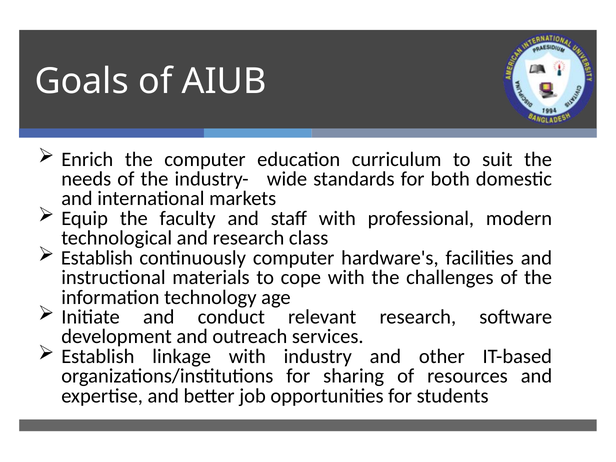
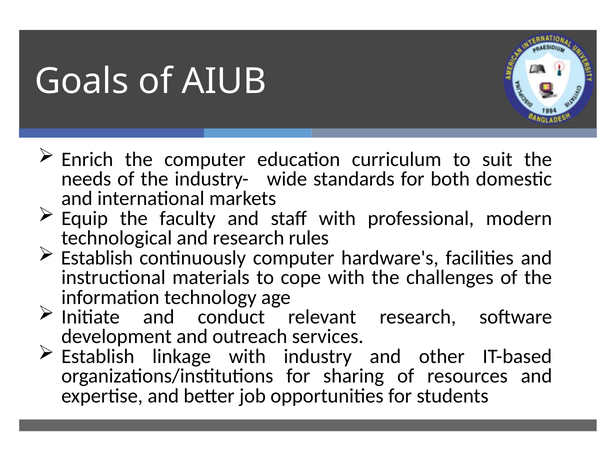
class: class -> rules (309, 238)
